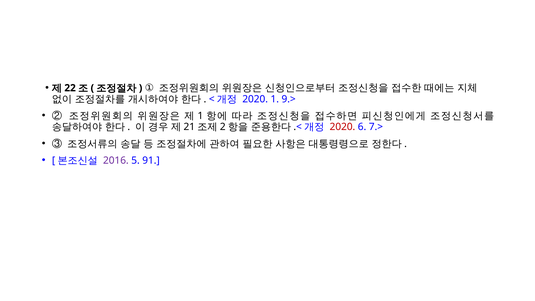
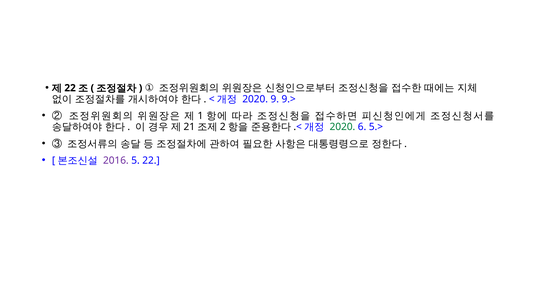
2020 1: 1 -> 9 (275, 99)
2020 colour: red -> green (342, 127)
7.>: 7.> -> 5.> (376, 127)
5 91: 91 -> 22 (151, 160)
